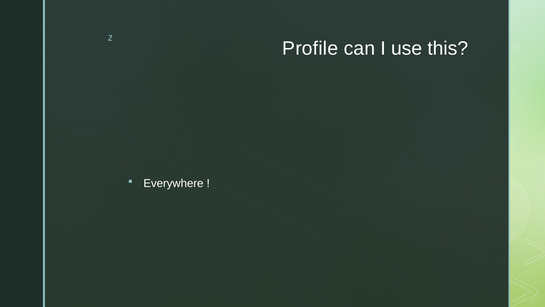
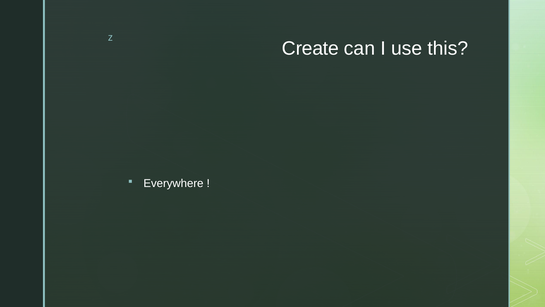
Profile: Profile -> Create (310, 48)
